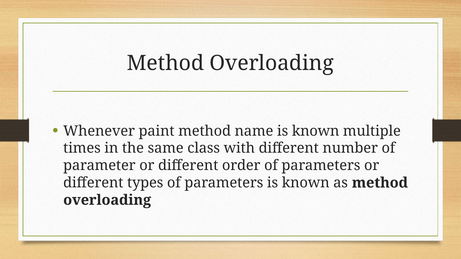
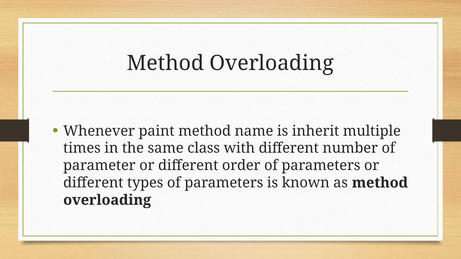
name is known: known -> inherit (316, 131)
